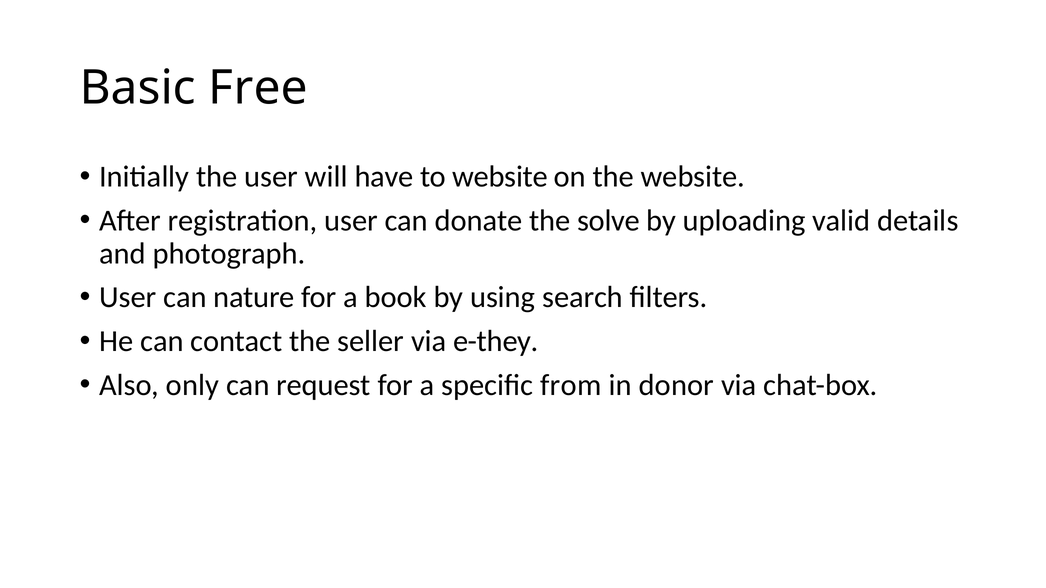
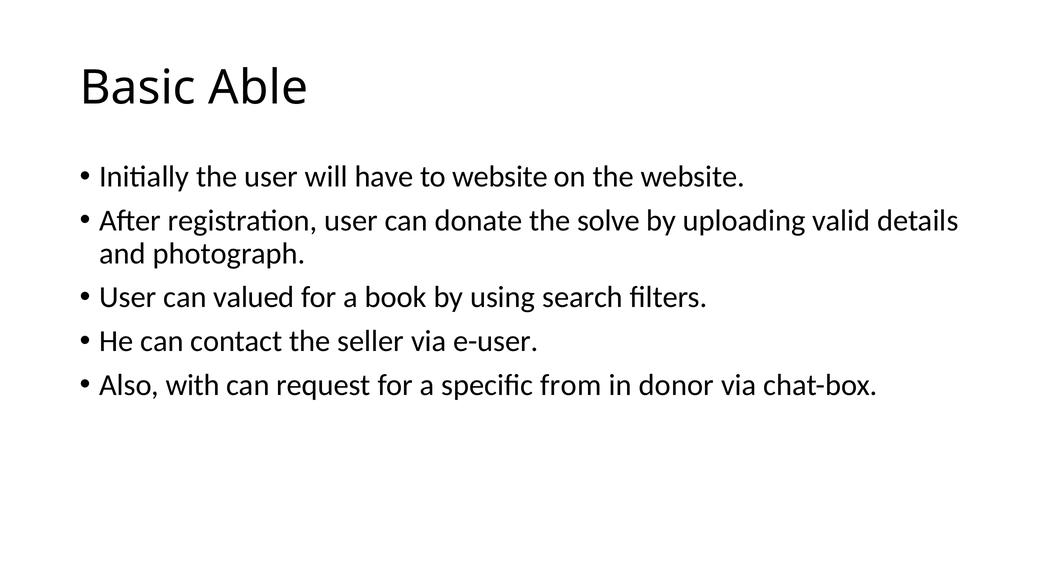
Free: Free -> Able (258, 88)
nature: nature -> valued (254, 298)
e-they: e-they -> e-user (496, 341)
only: only -> with (193, 385)
